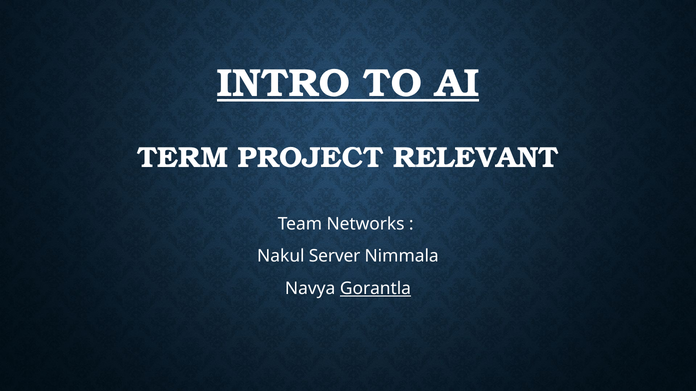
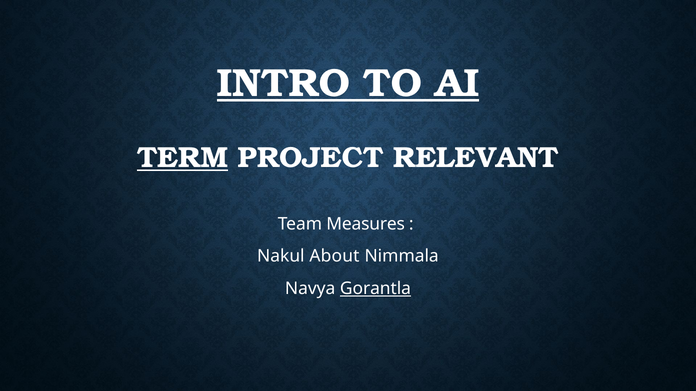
TERM underline: none -> present (183, 158)
Networks: Networks -> Measures (366, 224)
Server: Server -> About (334, 256)
